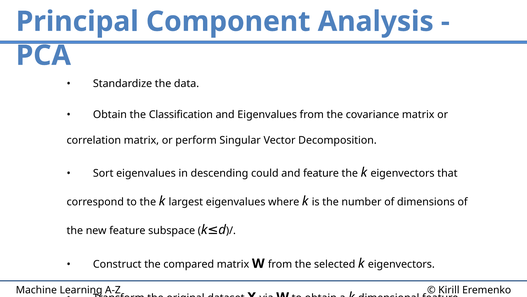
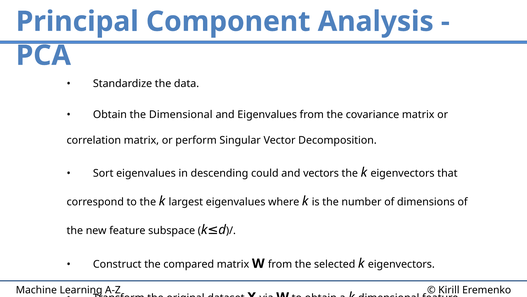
the Classification: Classification -> Dimensional (181, 114)
and feature: feature -> vectors (321, 173)
